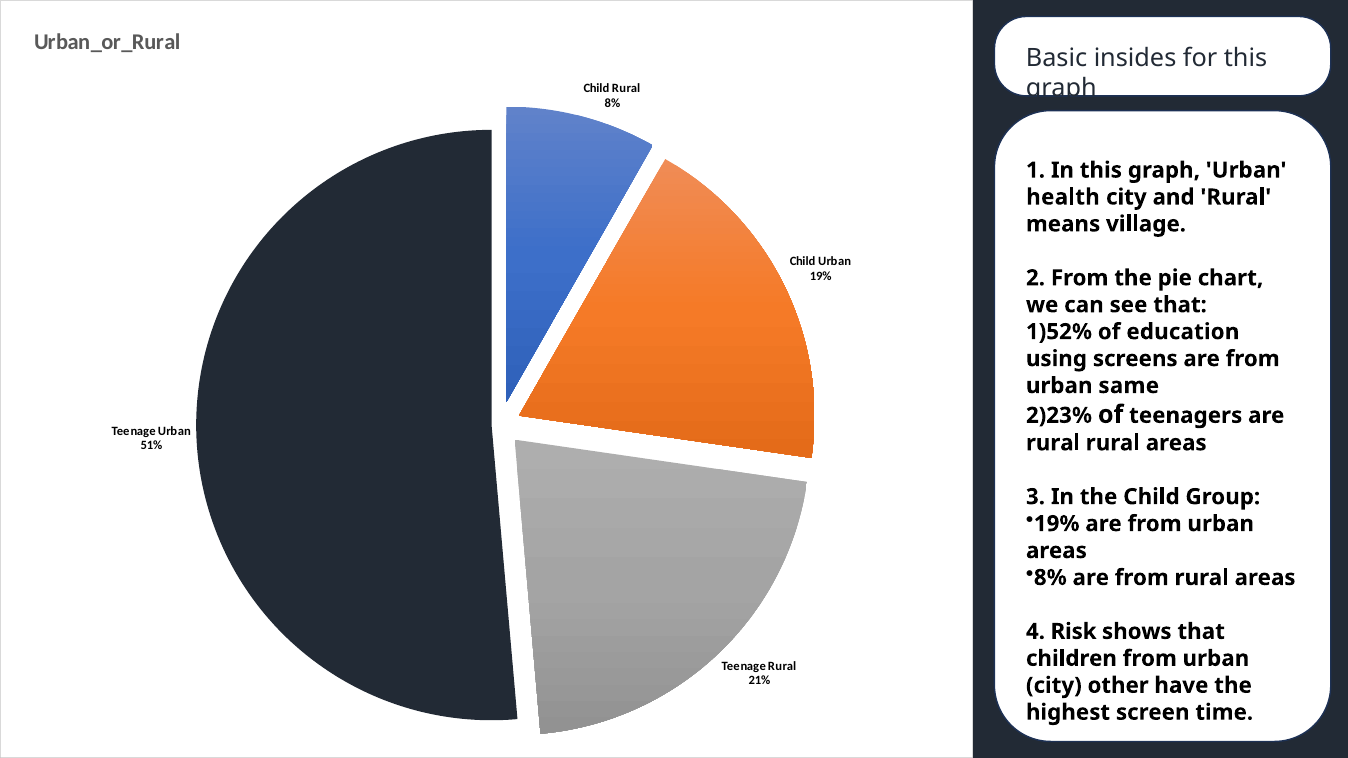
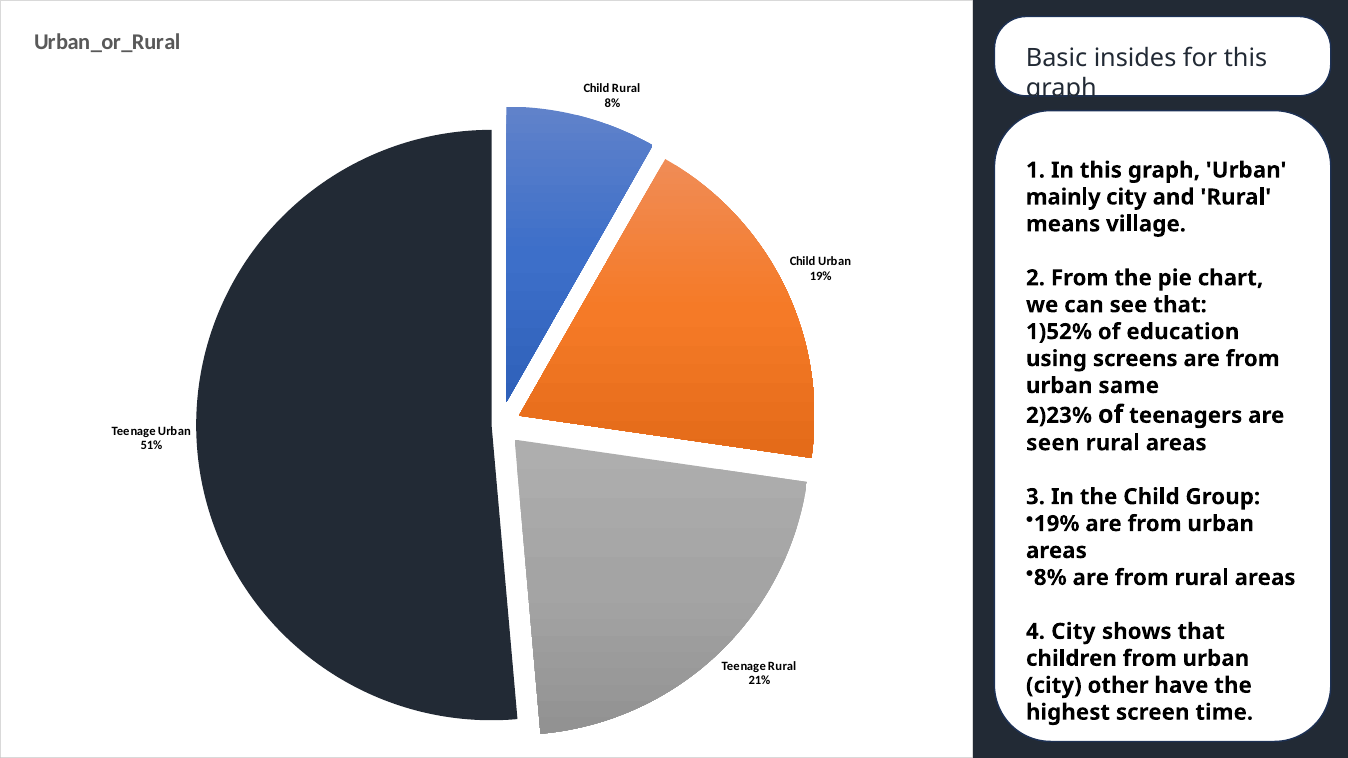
health: health -> mainly (1063, 197)
rural: rural -> seen (1053, 443)
4 Risk: Risk -> City (1073, 632)
